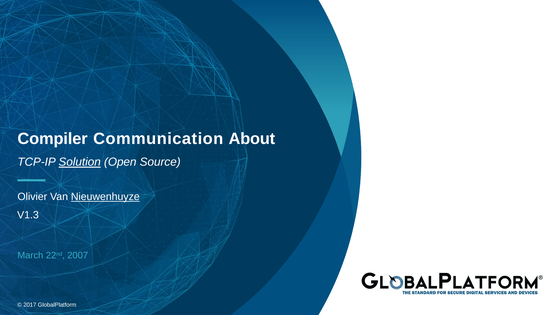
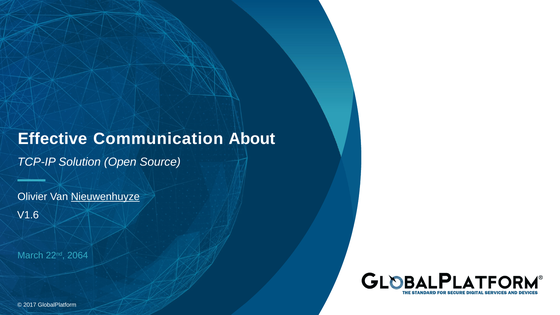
Compiler: Compiler -> Effective (52, 139)
Solution underline: present -> none (80, 162)
V1.3: V1.3 -> V1.6 (28, 215)
2007: 2007 -> 2064 (78, 255)
